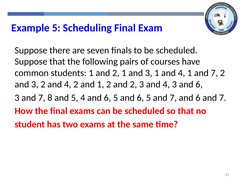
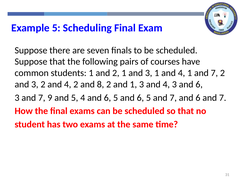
and 1: 1 -> 8 (101, 84)
2 and 2: 2 -> 1 (133, 84)
8: 8 -> 9 (50, 98)
